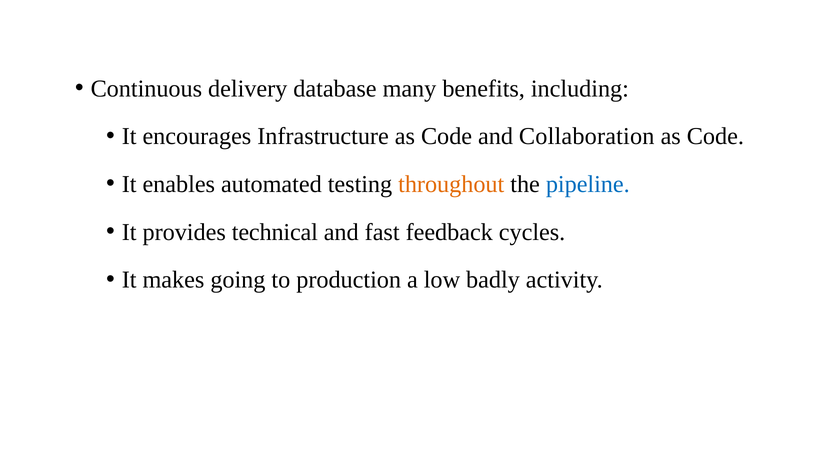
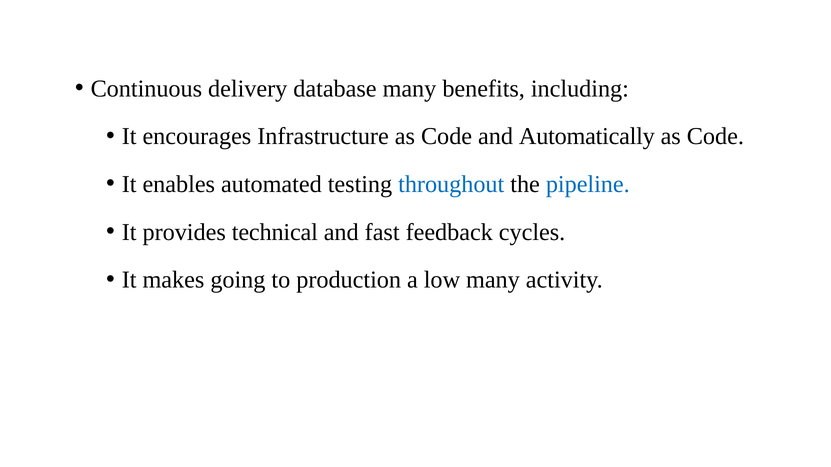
Collaboration: Collaboration -> Automatically (587, 137)
throughout colour: orange -> blue (451, 184)
low badly: badly -> many (493, 280)
